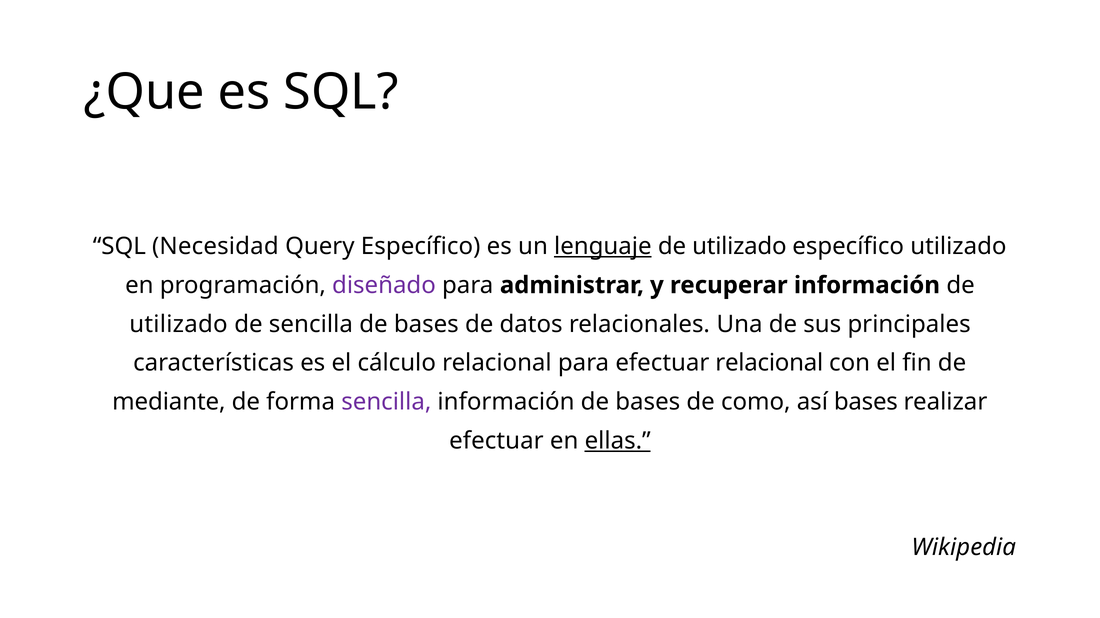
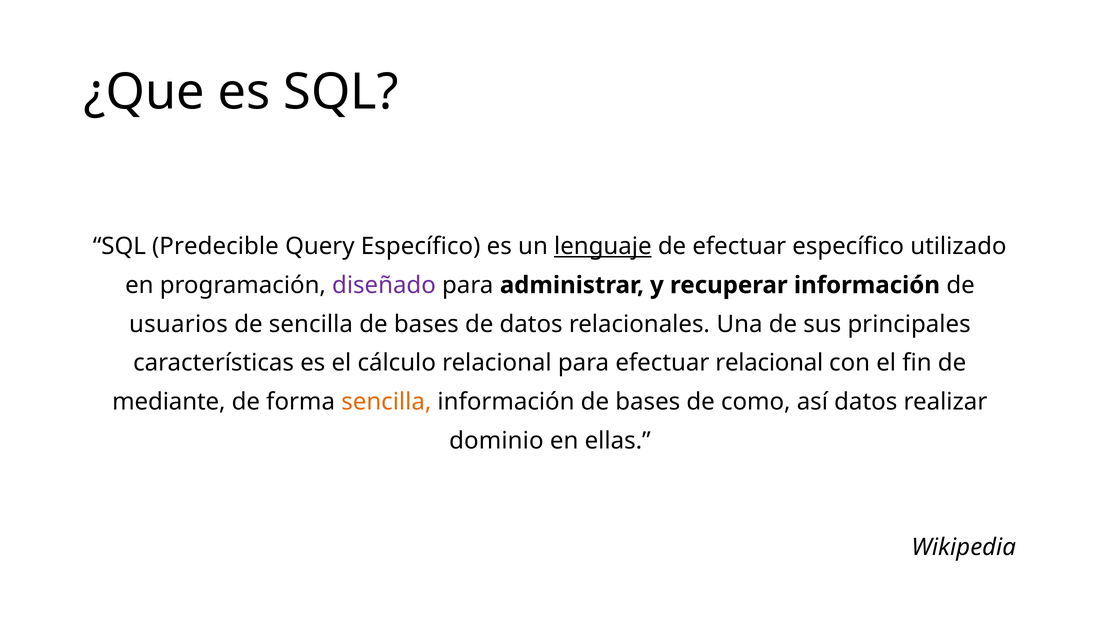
Necesidad: Necesidad -> Predecible (215, 247)
utilizado: utilizado -> efectuar (739, 247)
utilizado: utilizado -> usuarios (178, 325)
sencilla colour: purple -> orange (386, 402)
así bases: bases -> datos (866, 402)
efectuar: efectuar -> dominio (496, 441)
ellas underline: present -> none (618, 441)
